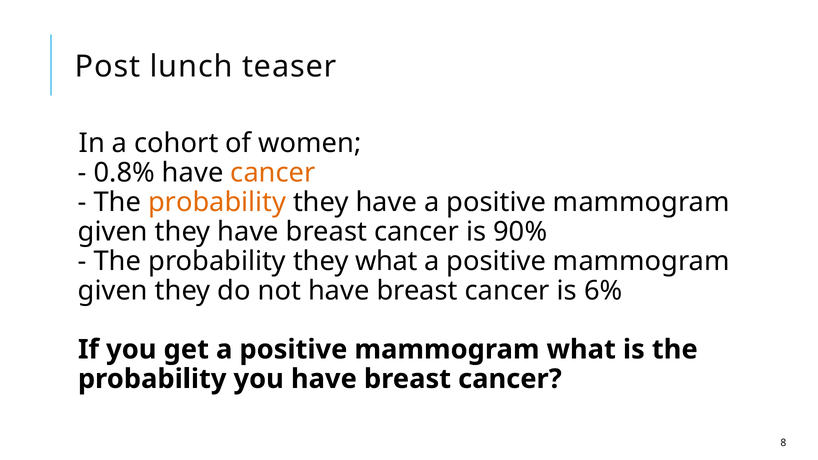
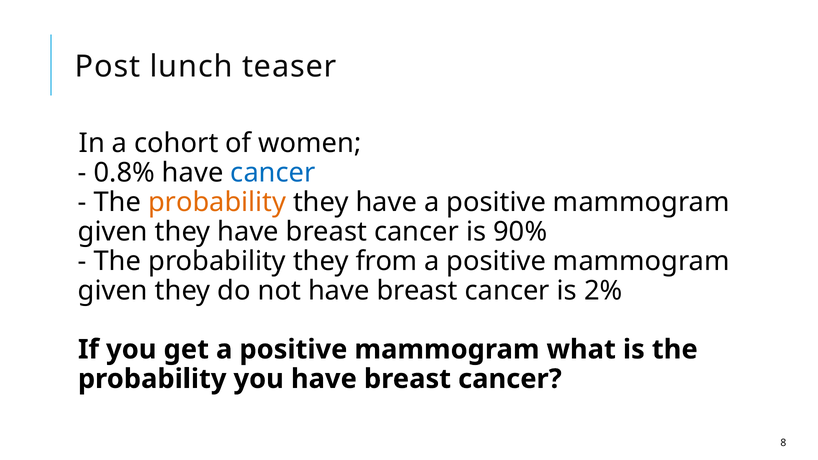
cancer colour: orange -> blue (273, 173)
they what: what -> from (386, 261)
6%: 6% -> 2% (603, 291)
